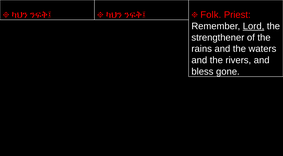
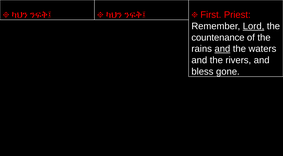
Folk: Folk -> First (211, 15)
strengthener: strengthener -> countenance (218, 37)
and underline: none -> present (222, 49)
